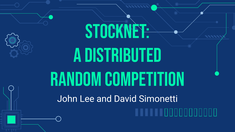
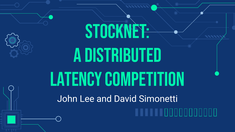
Random: Random -> Latency (76, 79)
